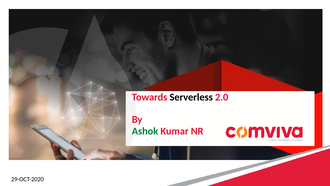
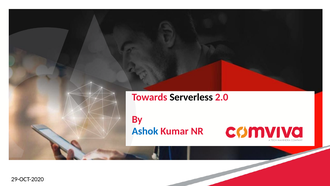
Ashok colour: green -> blue (145, 131)
